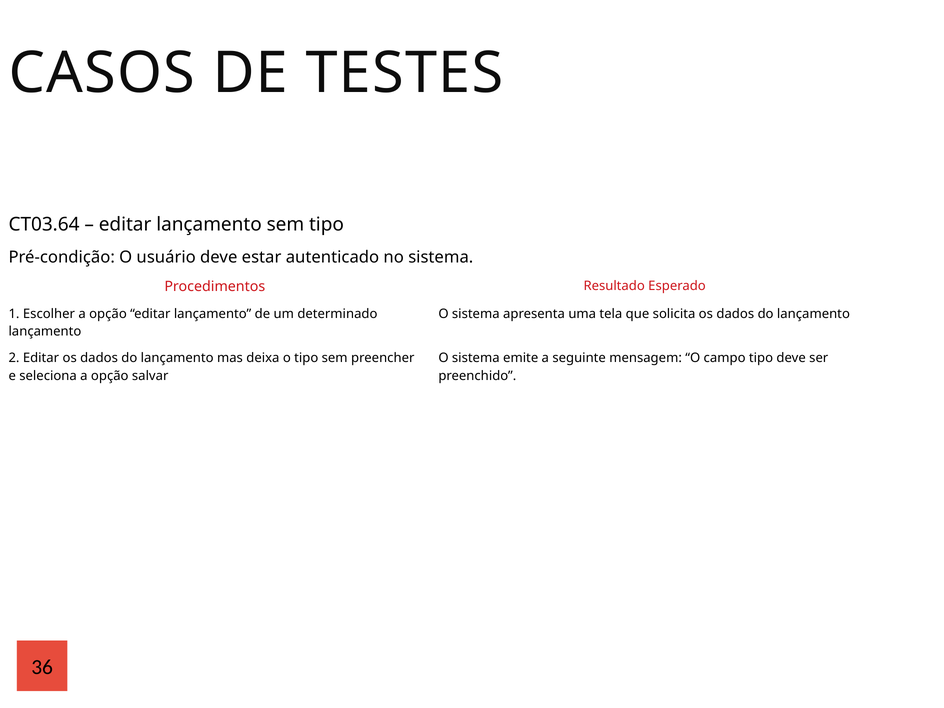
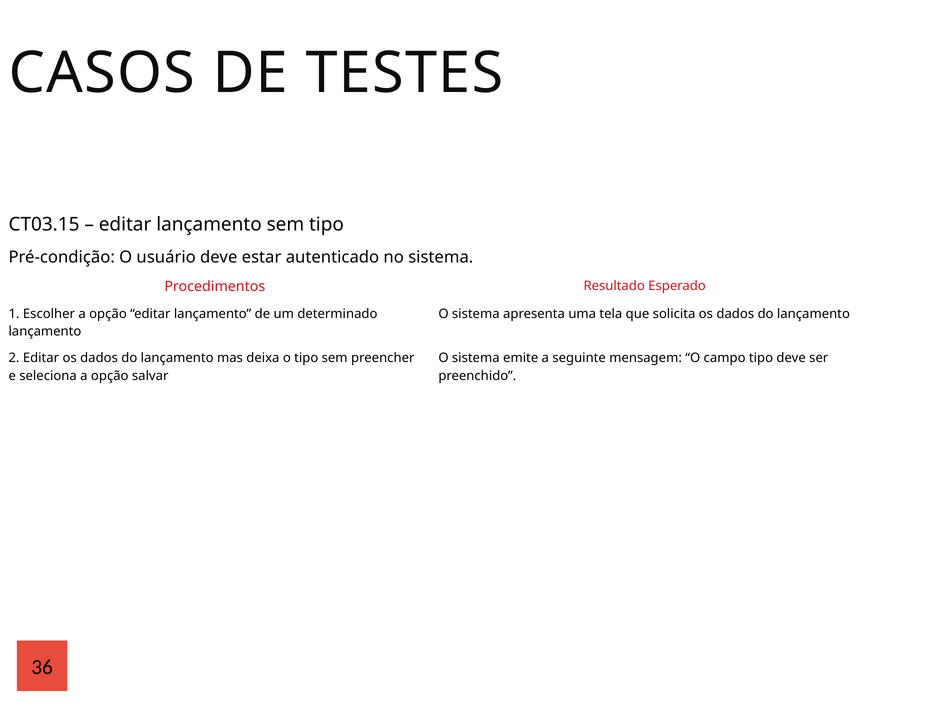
CT03.64: CT03.64 -> CT03.15 (44, 224)
